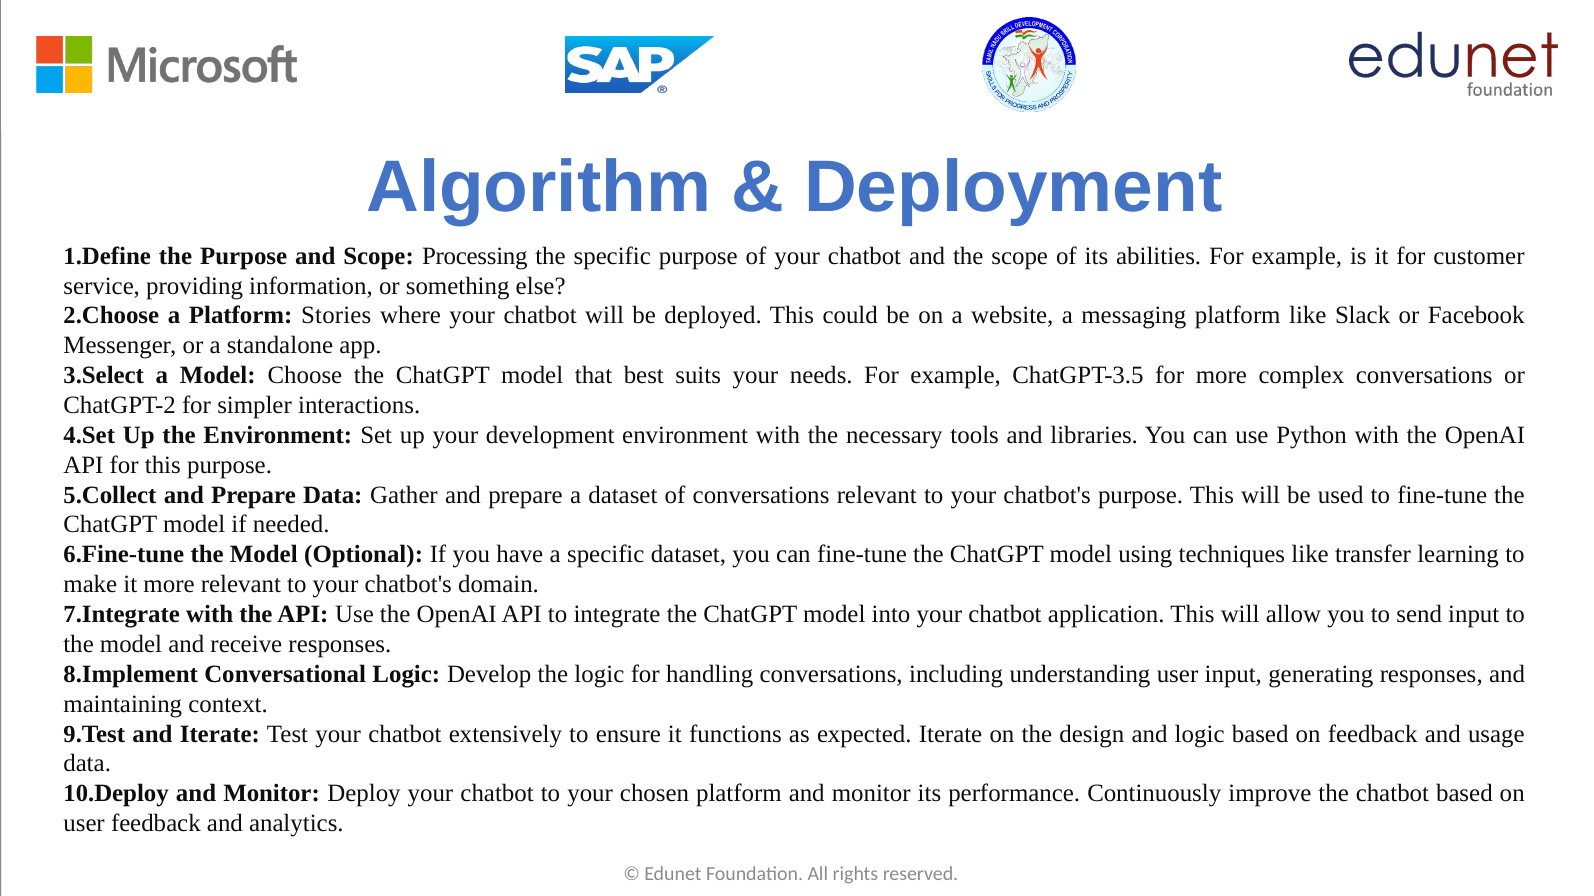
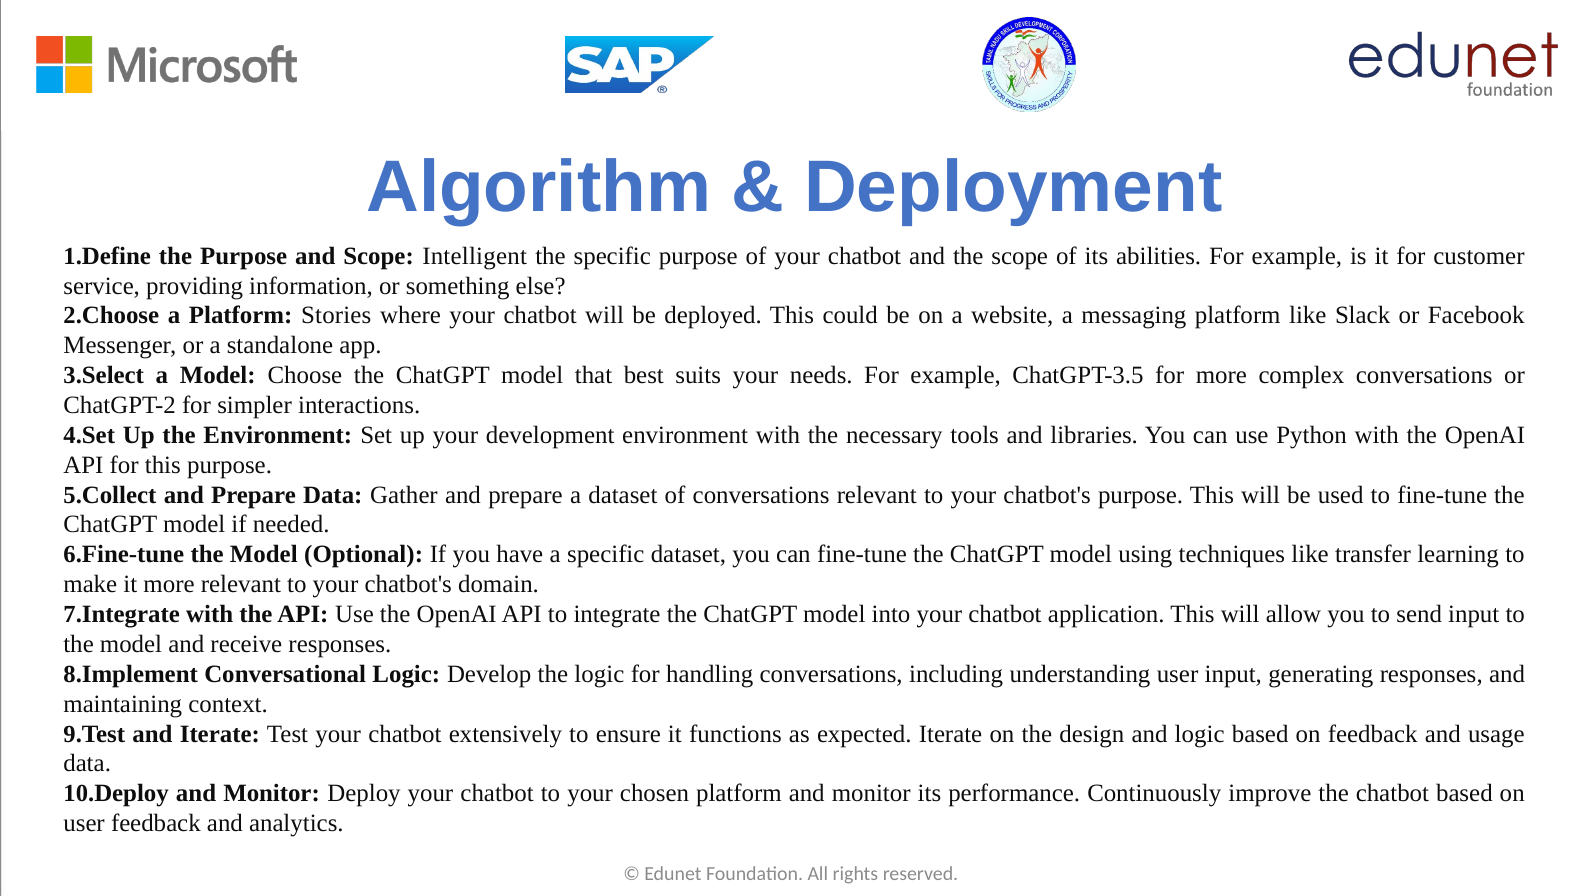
Processing: Processing -> Intelligent (475, 256)
